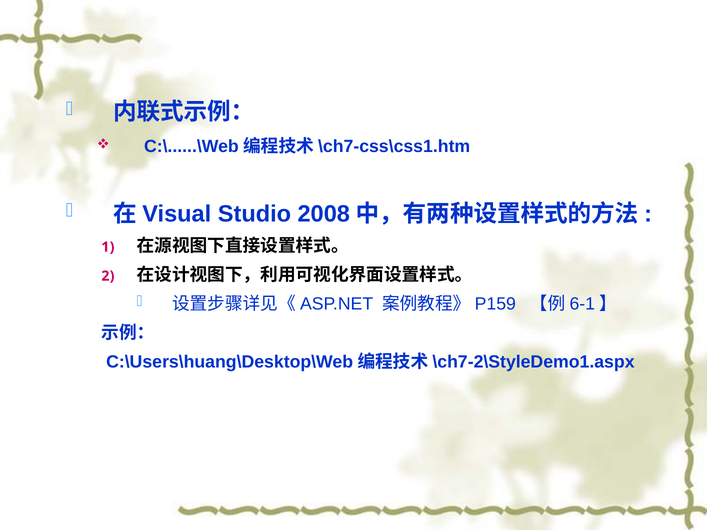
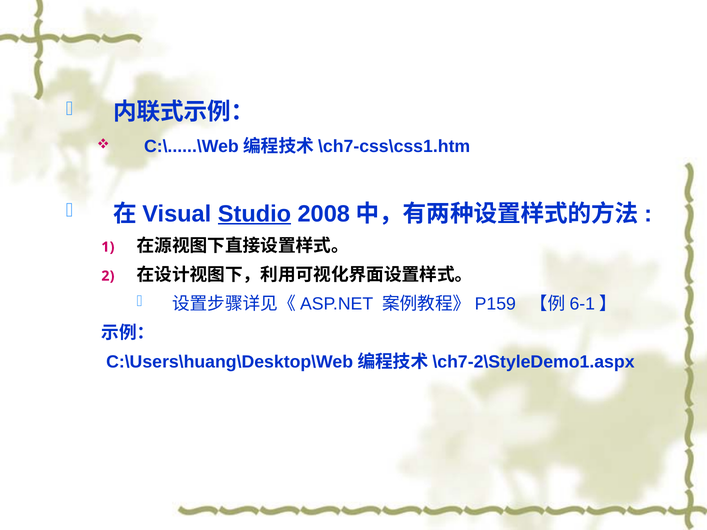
Studio underline: none -> present (254, 214)
